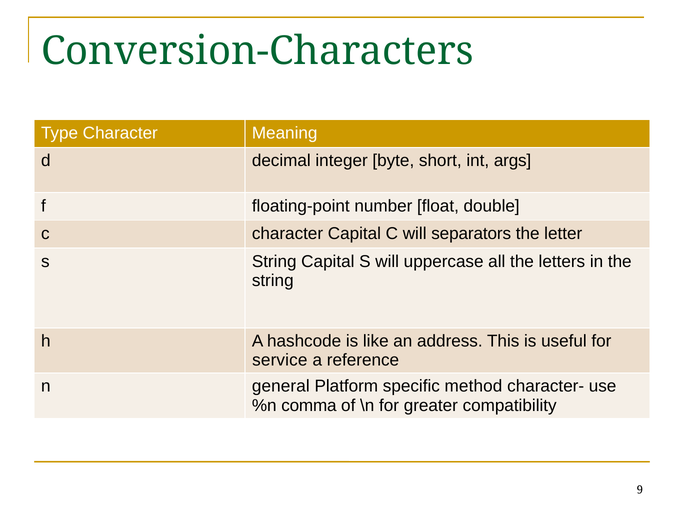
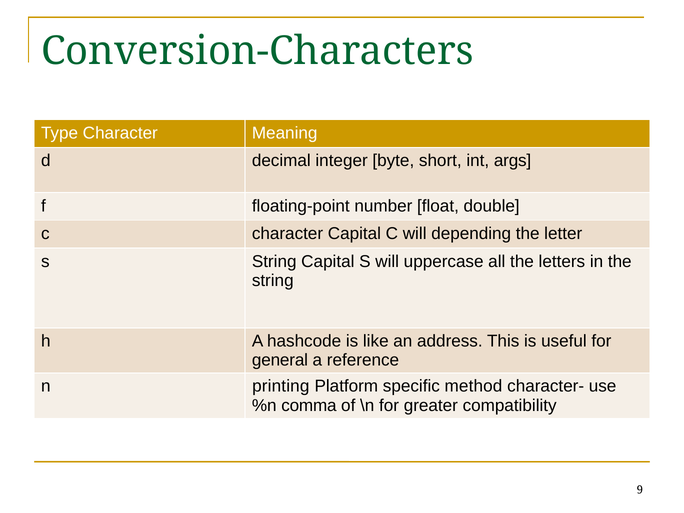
separators: separators -> depending (471, 234)
service: service -> general (280, 360)
general: general -> printing (281, 386)
